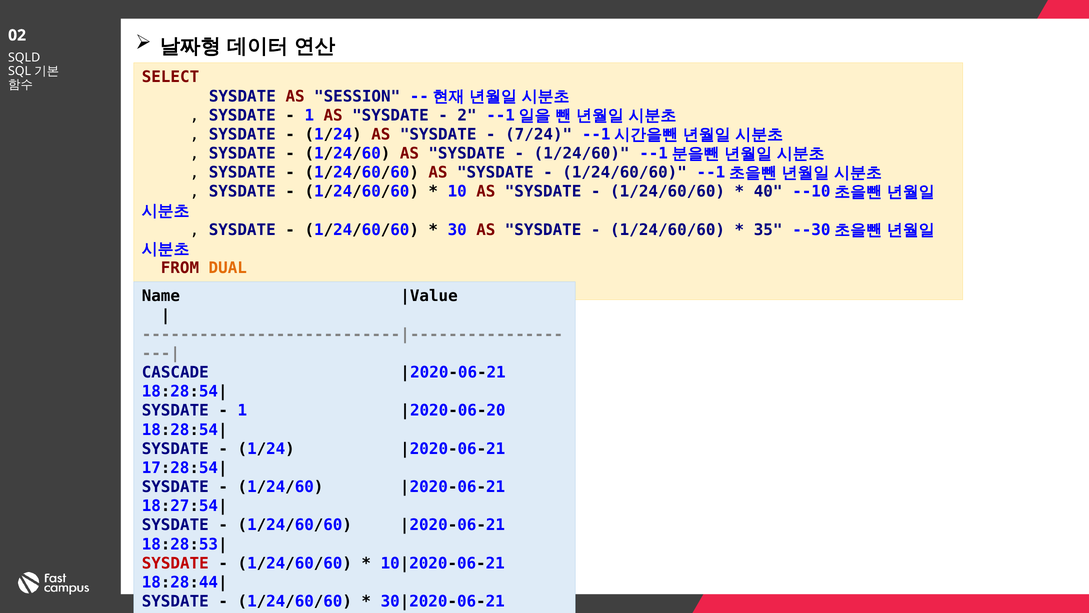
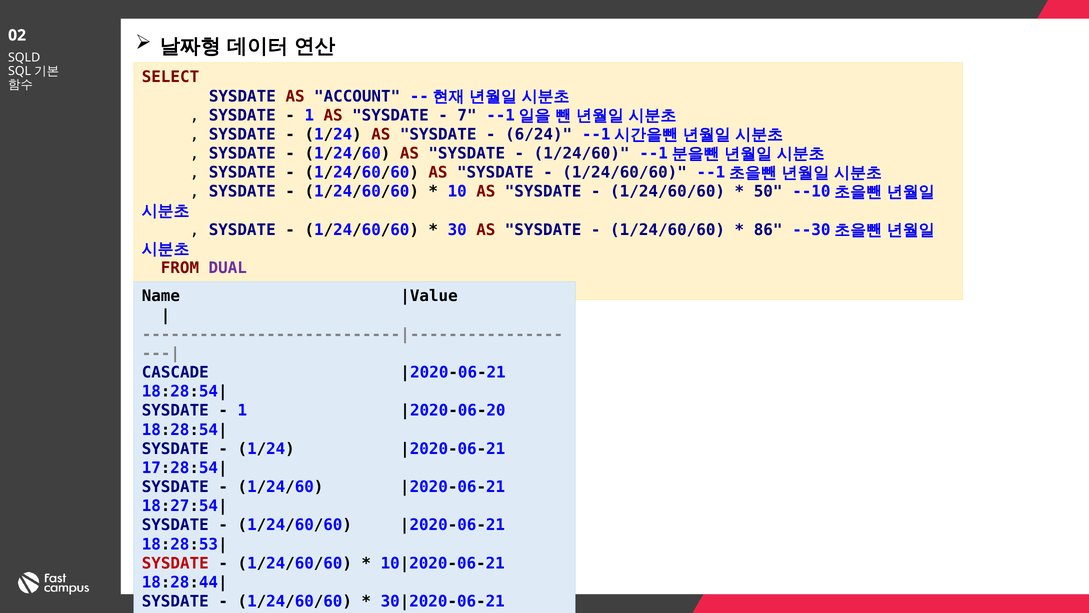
SESSION: SESSION -> ACCOUNT (357, 96)
2: 2 -> 7 (467, 115)
7/24: 7/24 -> 6/24 (539, 134)
40: 40 -> 50 (768, 192)
35: 35 -> 86 (768, 230)
DUAL colour: orange -> purple (228, 268)
